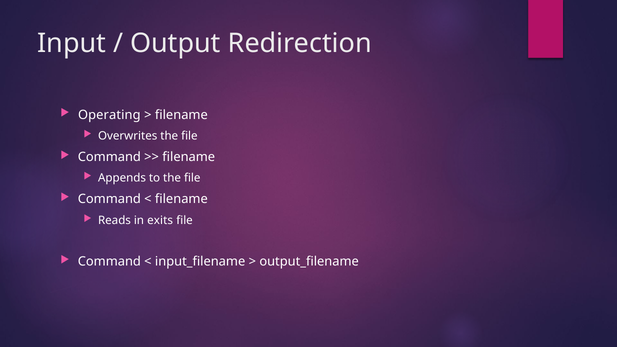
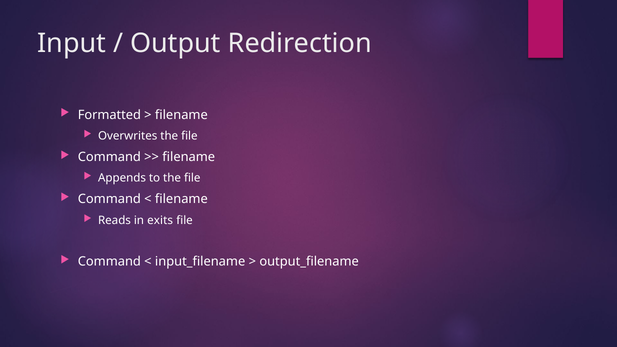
Operating: Operating -> Formatted (109, 115)
